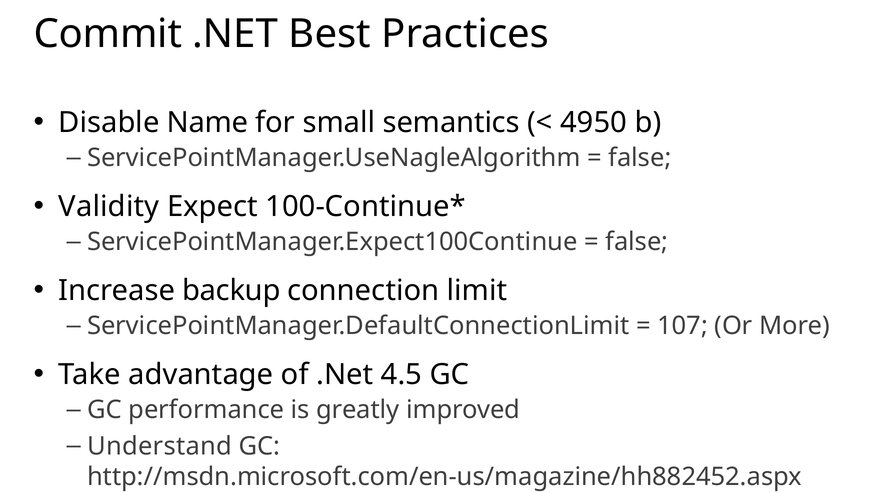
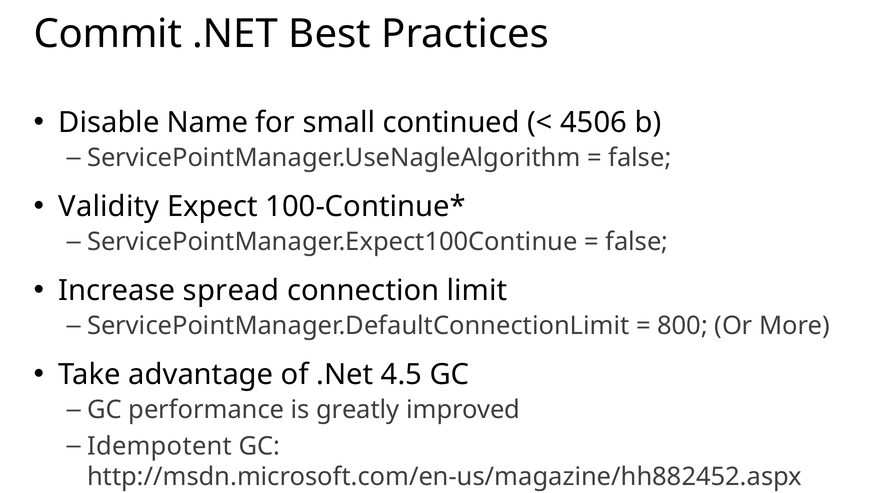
semantics: semantics -> continued (451, 123)
4950: 4950 -> 4506 (594, 123)
backup: backup -> spread (231, 291)
107: 107 -> 800 (683, 326)
Understand: Understand -> Idempotent (160, 446)
